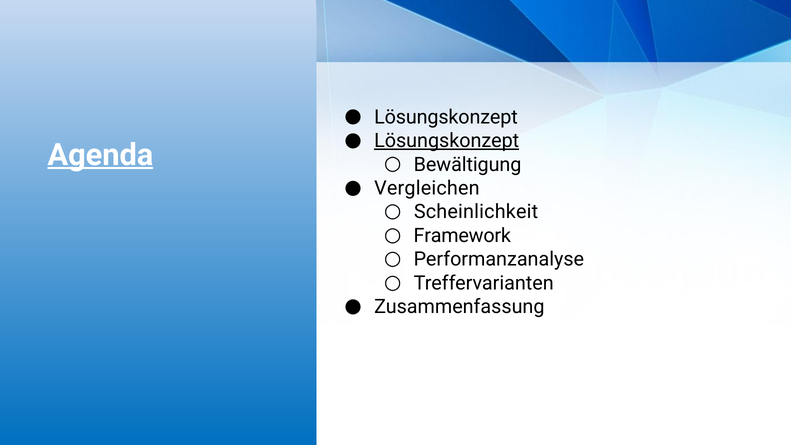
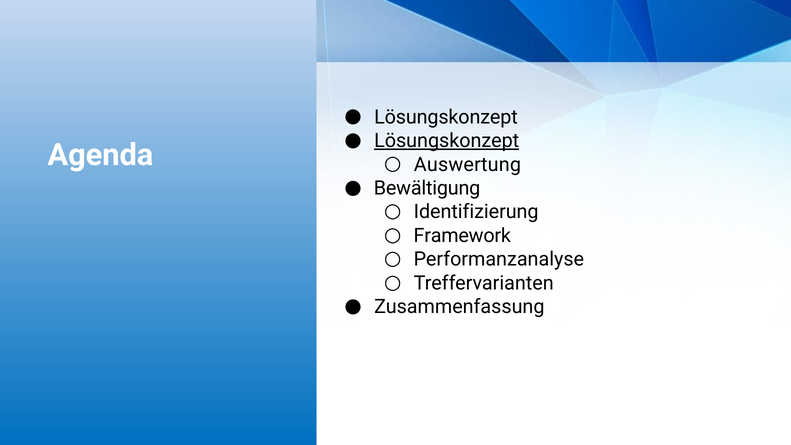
Agenda underline: present -> none (100, 155)
Bewältigung: Bewältigung -> Auswertung (467, 164)
Vergleichen: Vergleichen -> Bewältigung (427, 188)
Scheinlichkeit: Scheinlichkeit -> Identifizierung (476, 212)
